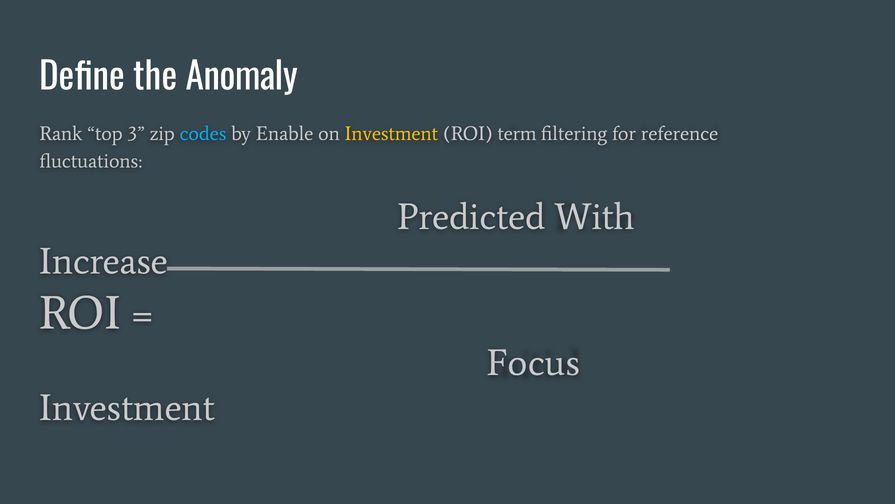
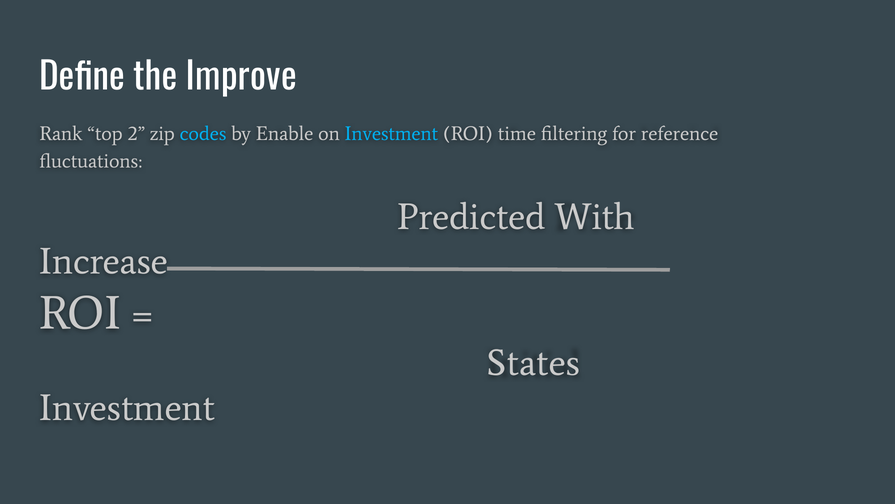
Anomaly: Anomaly -> Improve (241, 77)
3: 3 -> 2 (136, 134)
Investment colour: yellow -> light blue (391, 134)
term: term -> time (517, 134)
Focus: Focus -> States (534, 363)
